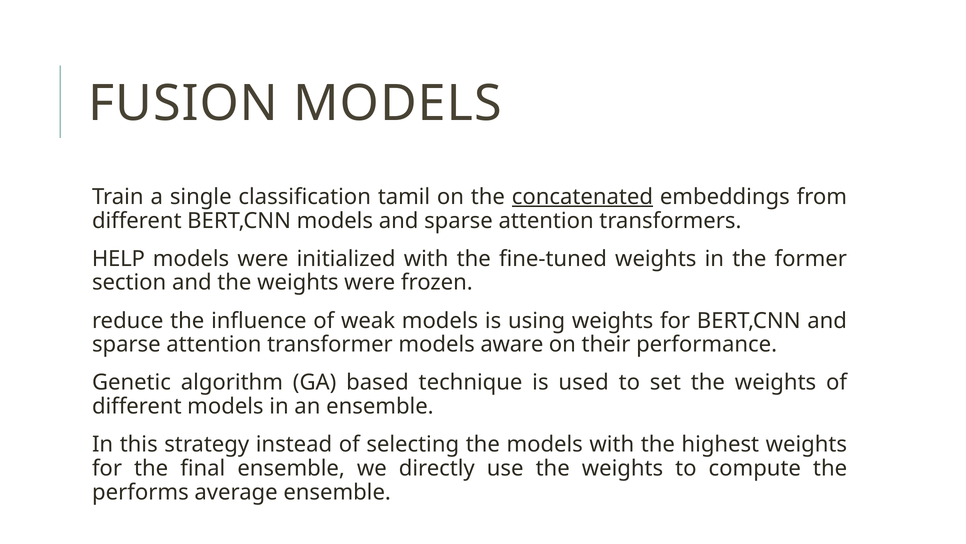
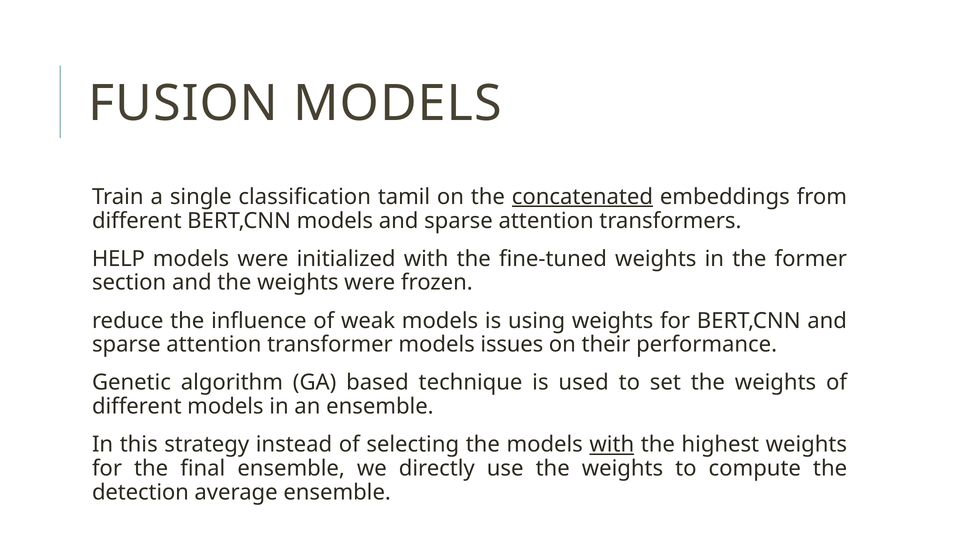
aware: aware -> issues (512, 344)
with underline: none -> present (612, 444)
performs: performs -> detection (140, 492)
